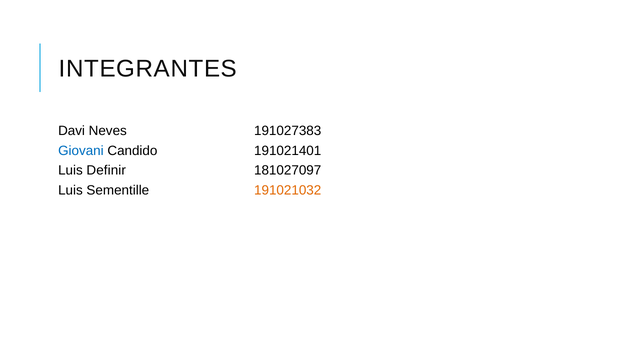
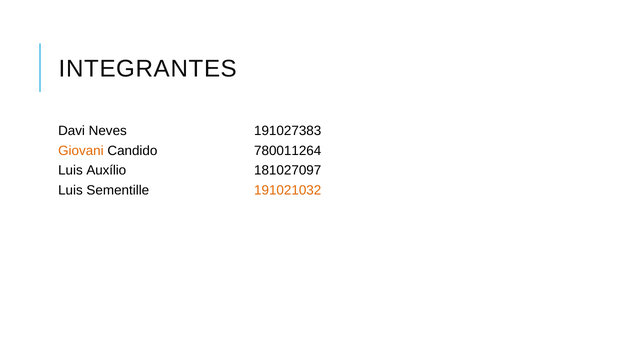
Giovani colour: blue -> orange (81, 151)
191021401: 191021401 -> 780011264 (288, 151)
Definir: Definir -> Auxílio (106, 171)
